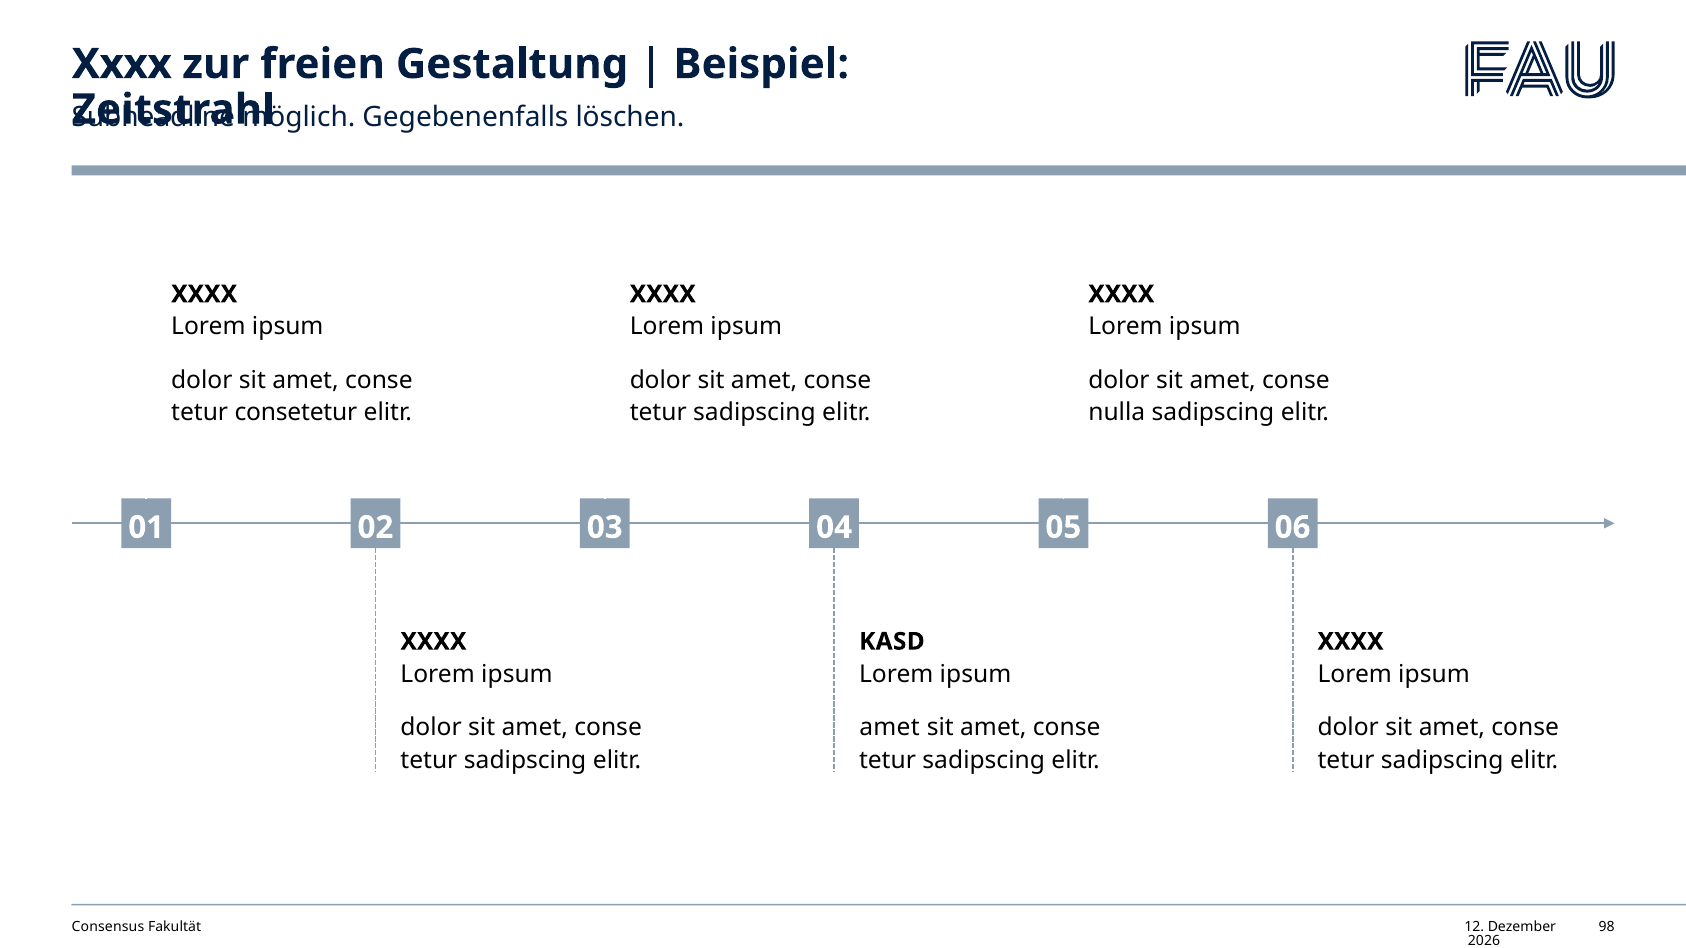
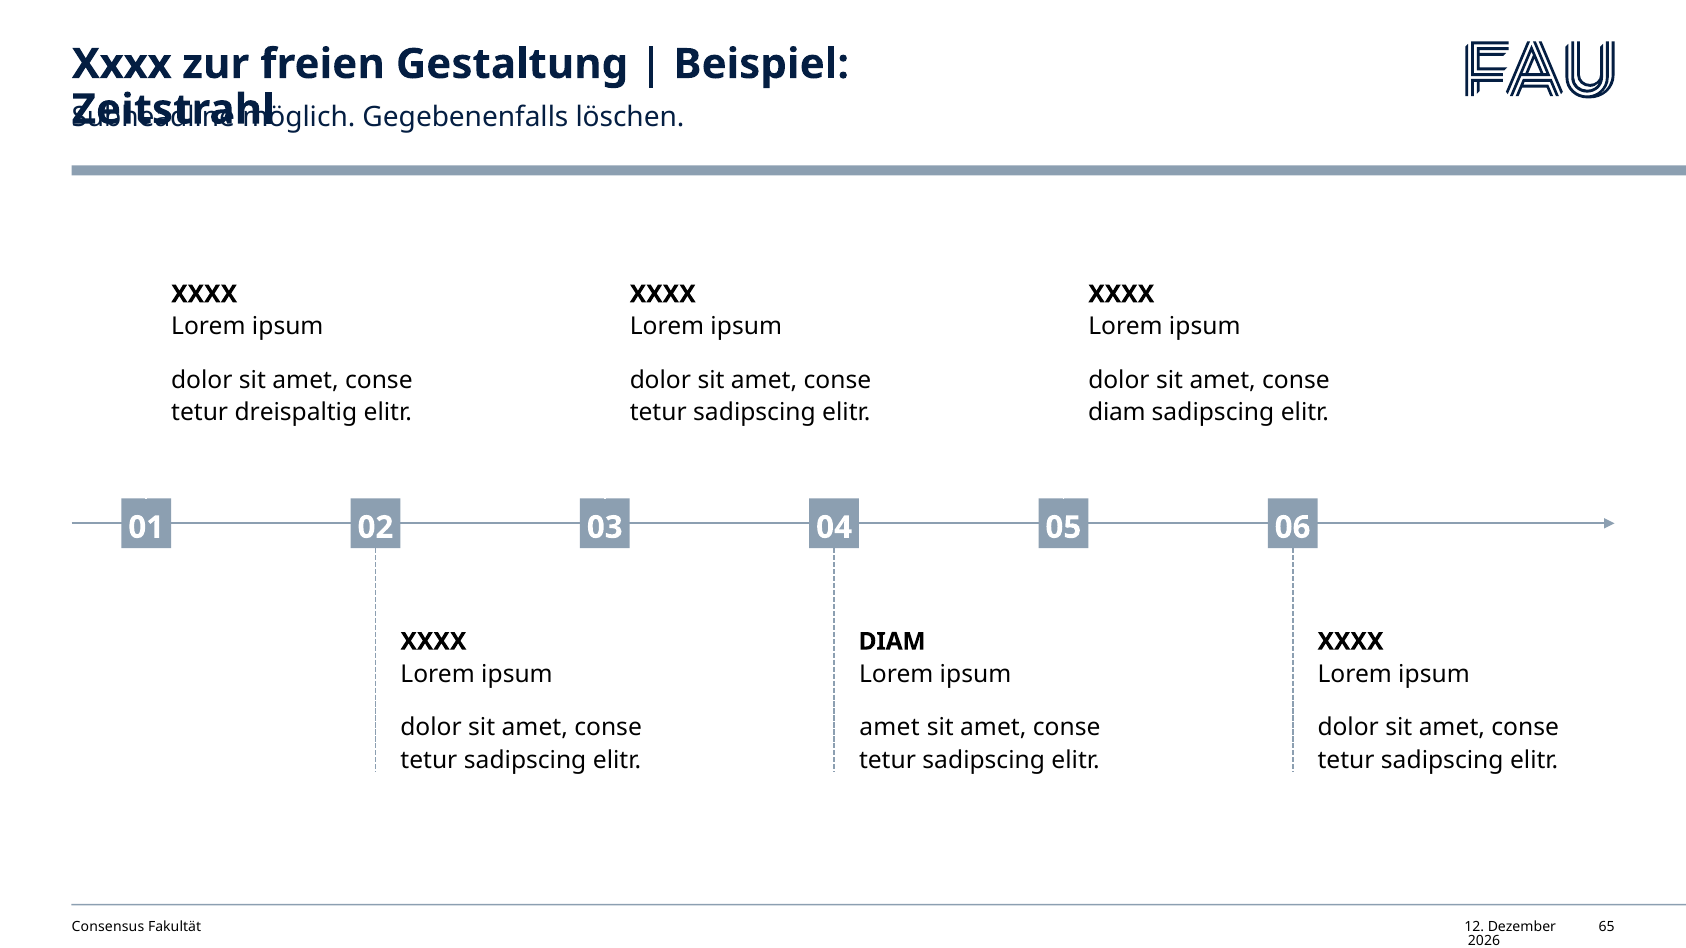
consetetur: consetetur -> dreispaltig (296, 413)
nulla: nulla -> diam (1117, 413)
KASD: KASD -> DIAM (892, 642)
98: 98 -> 65 (1607, 927)
